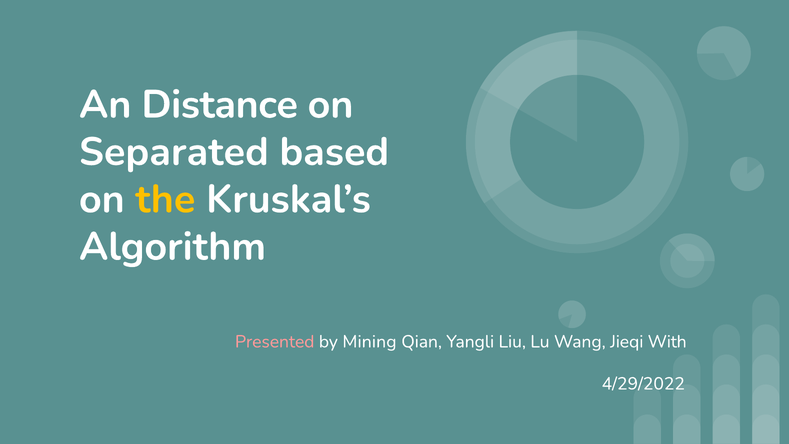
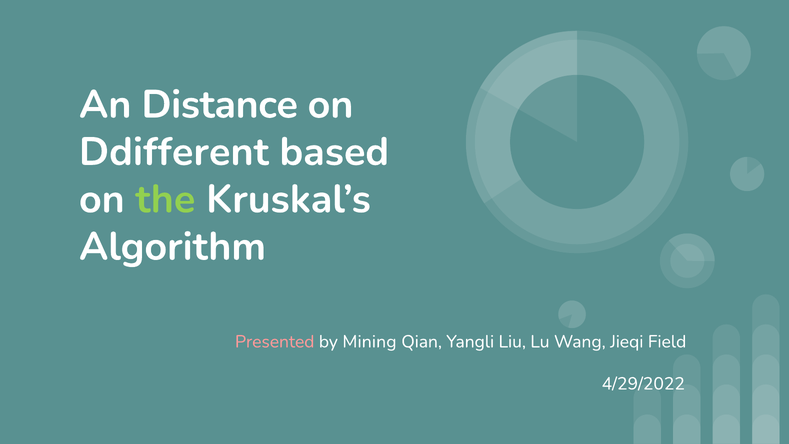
Separated: Separated -> Ddifferent (174, 152)
the colour: yellow -> light green (165, 199)
With: With -> Field (667, 342)
